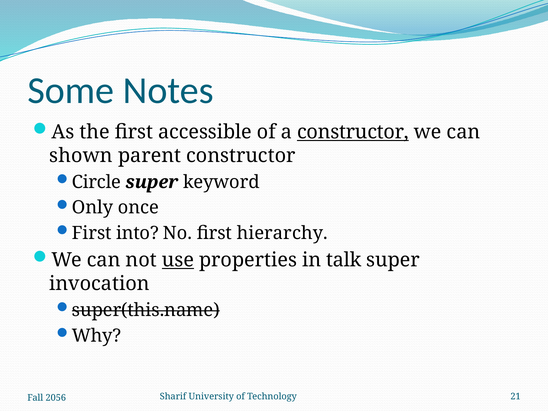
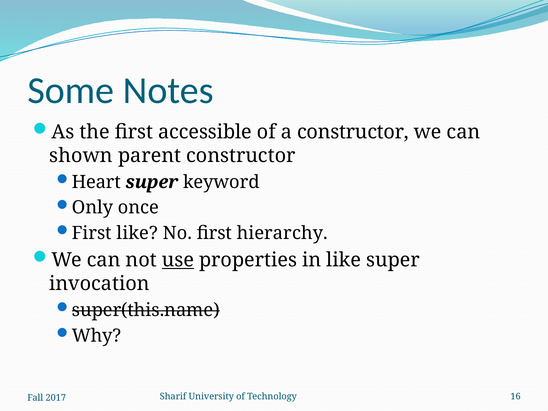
constructor underline: present -> none (353, 132)
Circle: Circle -> Heart (96, 182)
First into: into -> like (137, 233)
in talk: talk -> like (344, 260)
21: 21 -> 16 (516, 396)
2056: 2056 -> 2017 (56, 398)
